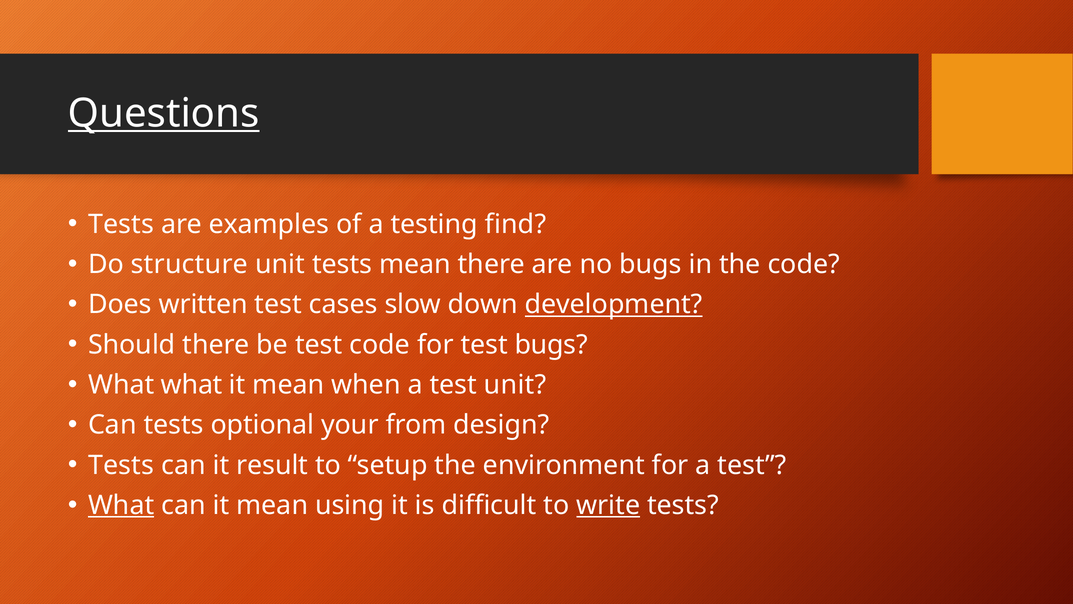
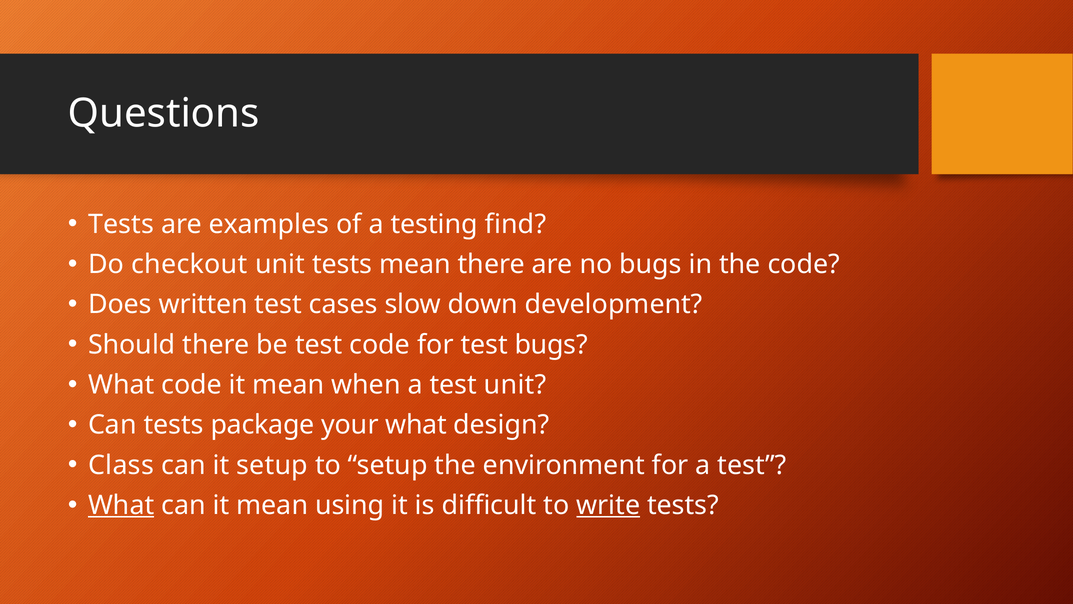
Questions underline: present -> none (164, 114)
structure: structure -> checkout (189, 264)
development underline: present -> none (614, 304)
What what: what -> code (192, 385)
optional: optional -> package (263, 425)
your from: from -> what (416, 425)
Tests: Tests -> Class (121, 465)
it result: result -> setup (272, 465)
